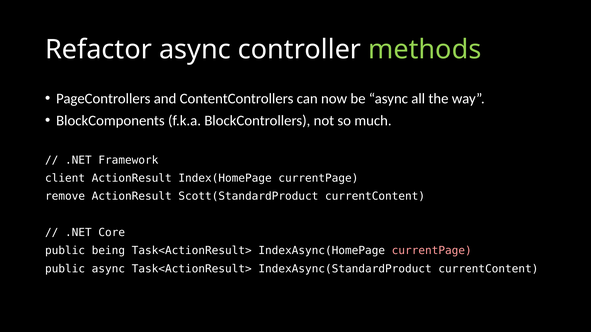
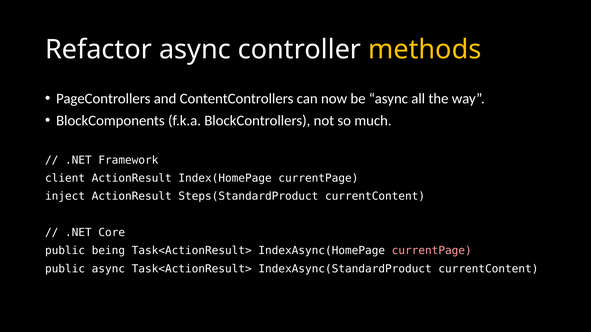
methods colour: light green -> yellow (425, 50)
remove: remove -> inject (65, 197)
Scott(StandardProduct: Scott(StandardProduct -> Steps(StandardProduct (248, 197)
